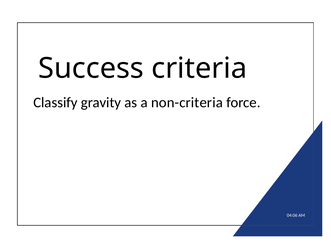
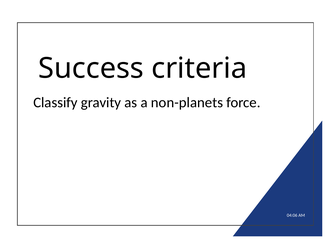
non-criteria: non-criteria -> non-planets (187, 103)
